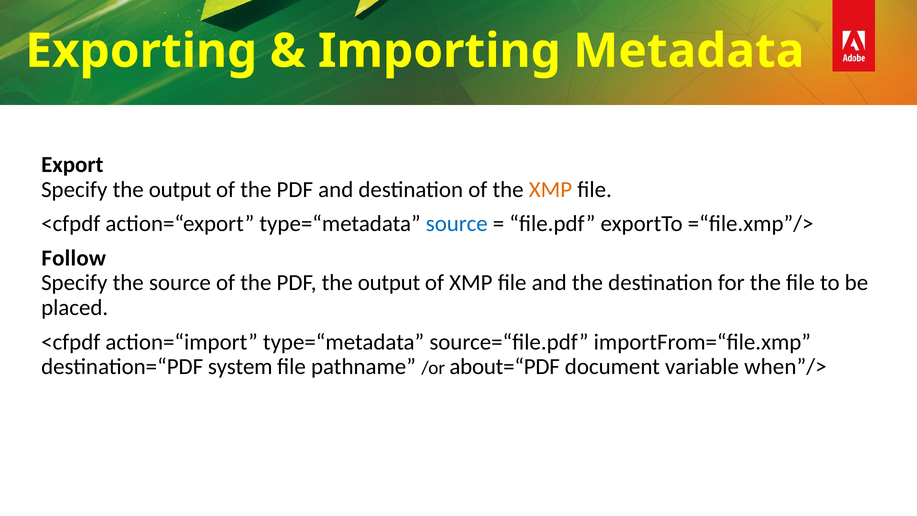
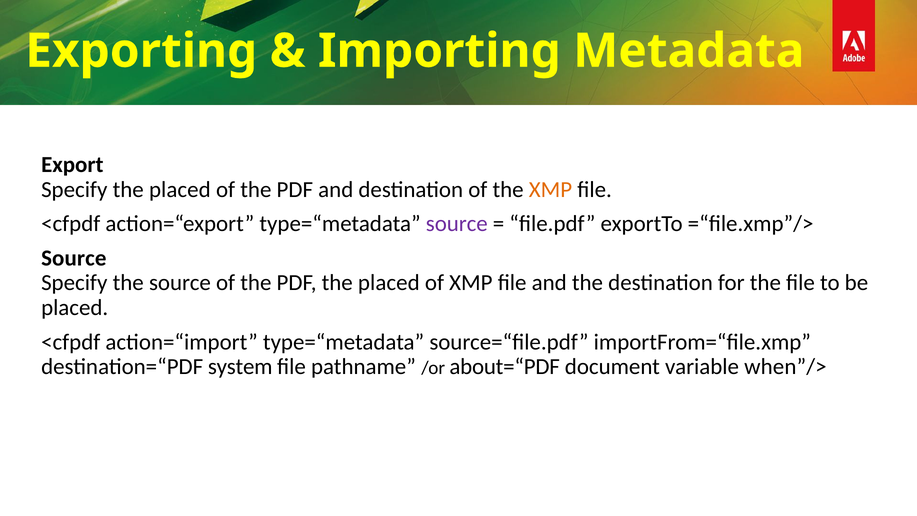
Specify the output: output -> placed (180, 189)
source colour: blue -> purple (457, 224)
Follow: Follow -> Source (74, 258)
PDF the output: output -> placed (389, 283)
